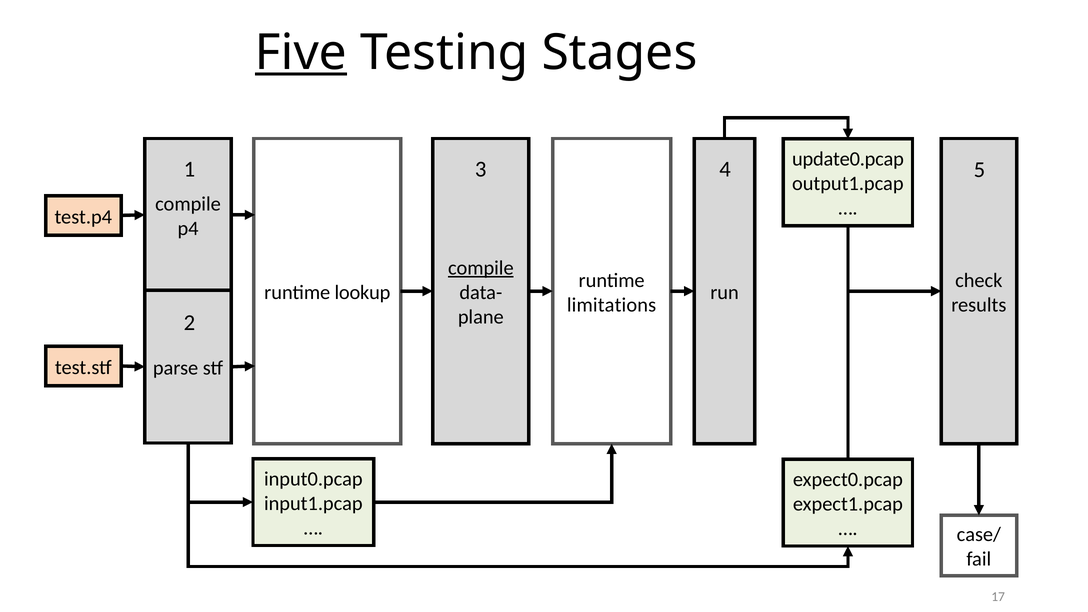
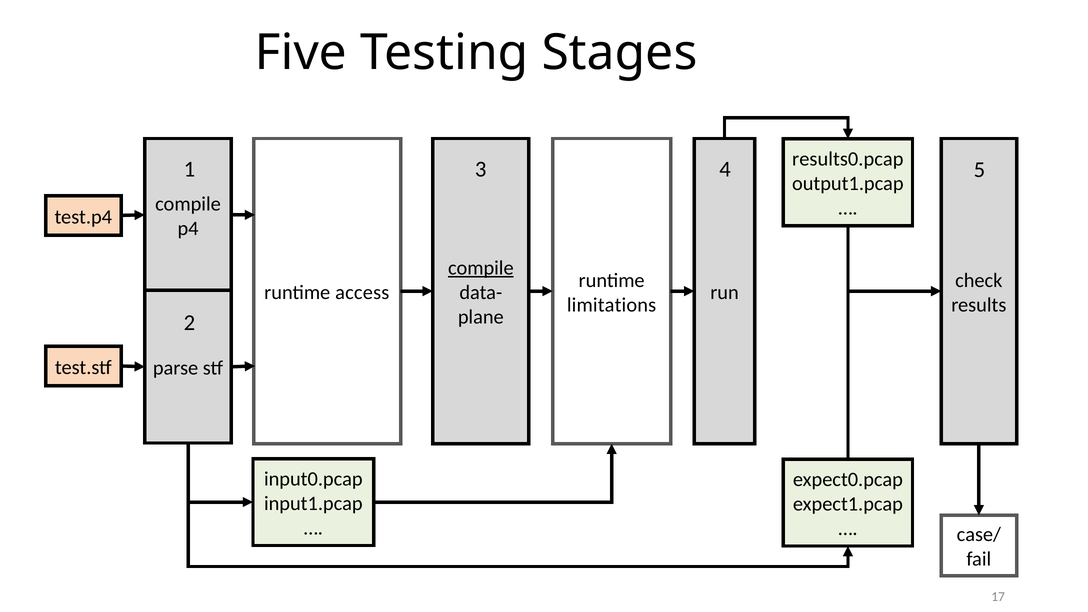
Five underline: present -> none (301, 53)
update0.pcap: update0.pcap -> results0.pcap (848, 159)
lookup: lookup -> access (362, 293)
